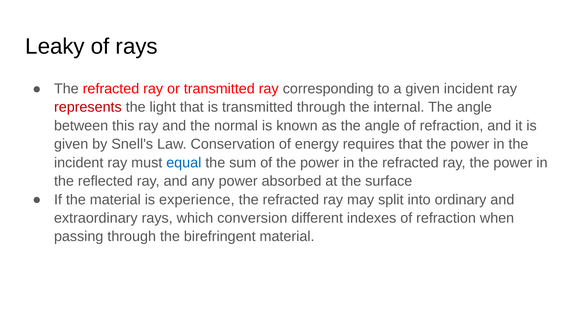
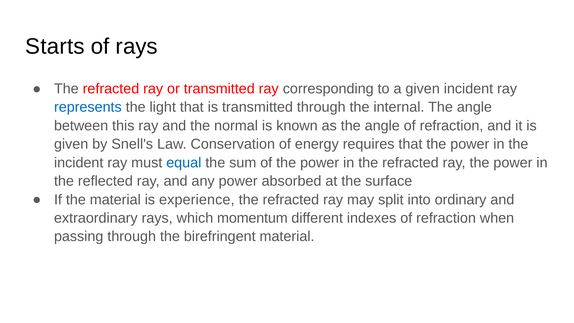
Leaky: Leaky -> Starts (55, 46)
represents colour: red -> blue (88, 107)
conversion: conversion -> momentum (252, 218)
